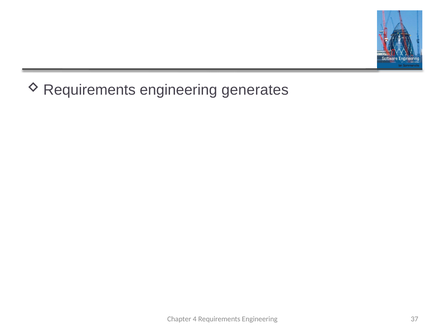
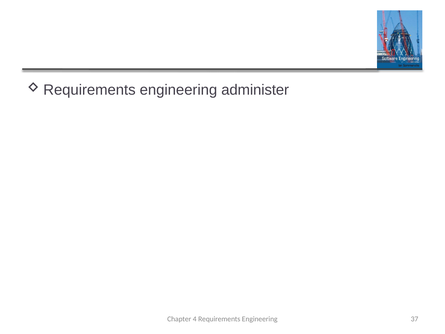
generates: generates -> administer (255, 90)
